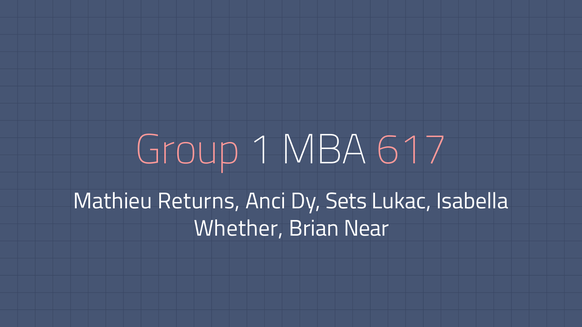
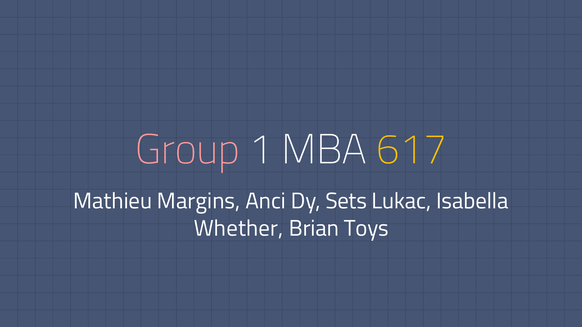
617 colour: pink -> yellow (411, 150)
Returns: Returns -> Margins (199, 201)
Near: Near -> Toys (366, 229)
